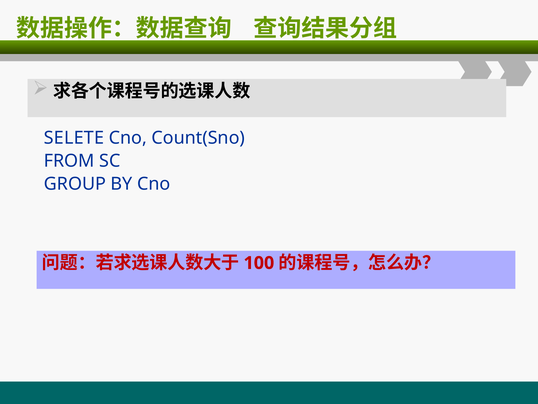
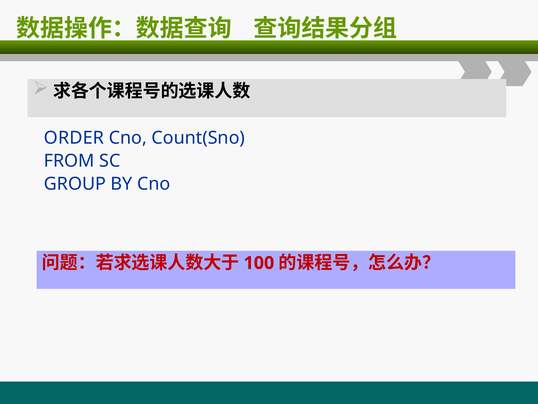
SELETE: SELETE -> ORDER (74, 138)
